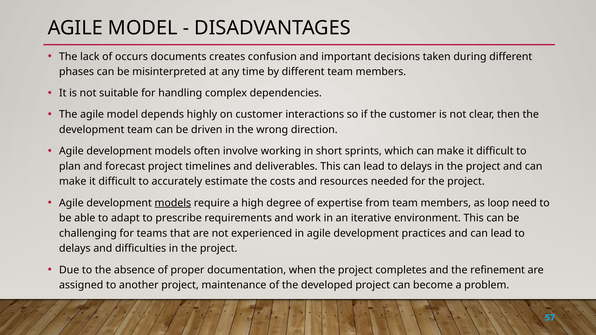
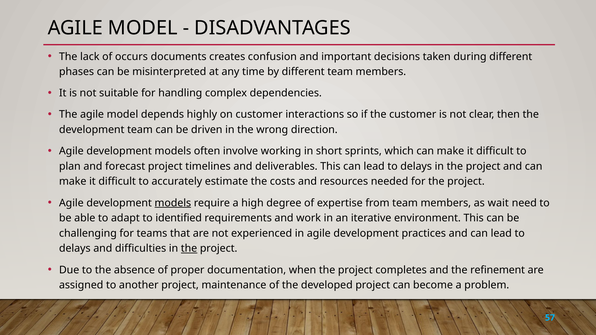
loop: loop -> wait (498, 203)
prescribe: prescribe -> identified (179, 218)
the underline: none -> present (189, 249)
